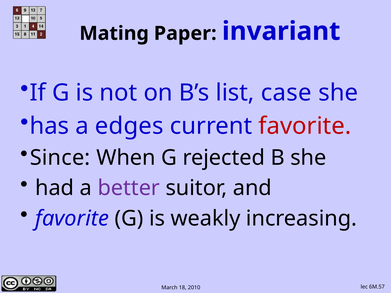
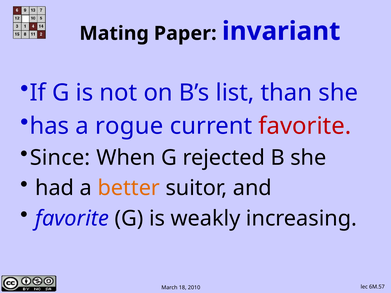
case: case -> than (286, 93)
edges: edges -> rogue (129, 126)
better colour: purple -> orange (129, 188)
